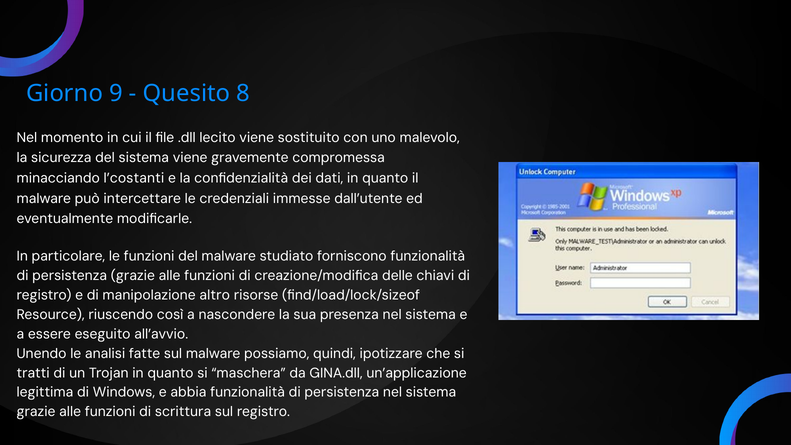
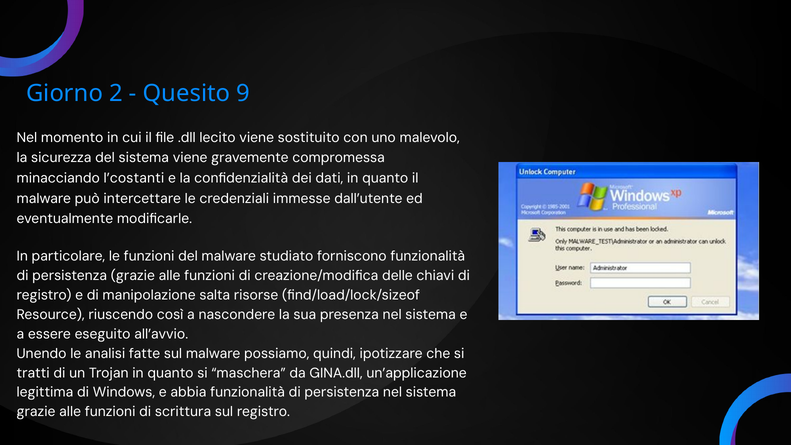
9: 9 -> 2 (116, 93)
8: 8 -> 9 (243, 93)
altro: altro -> salta (215, 295)
